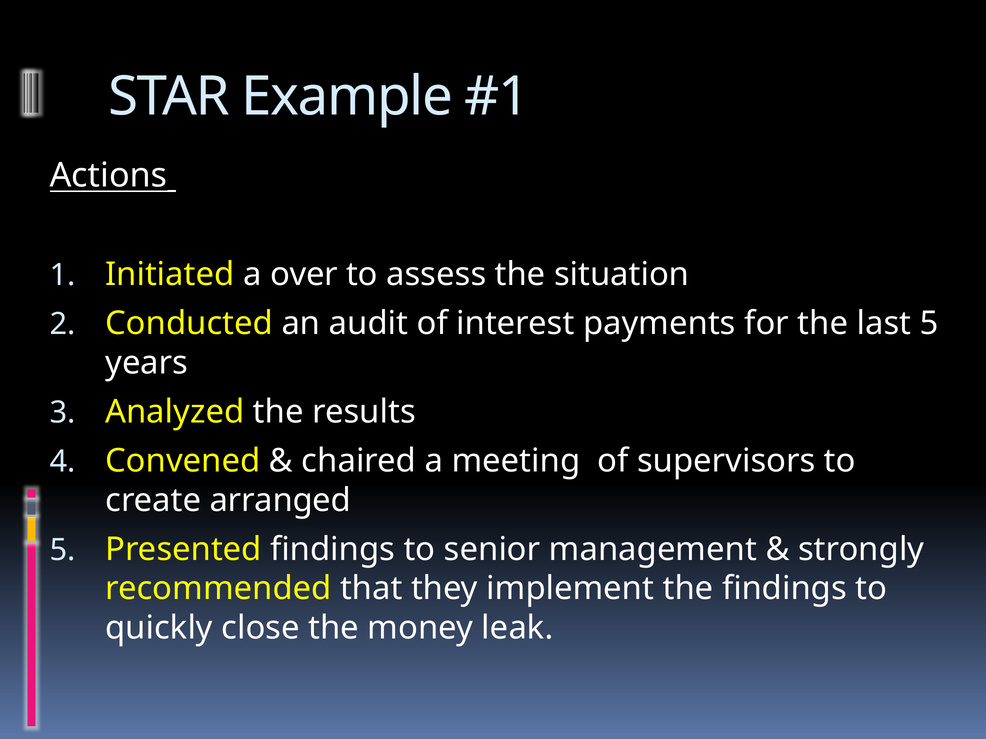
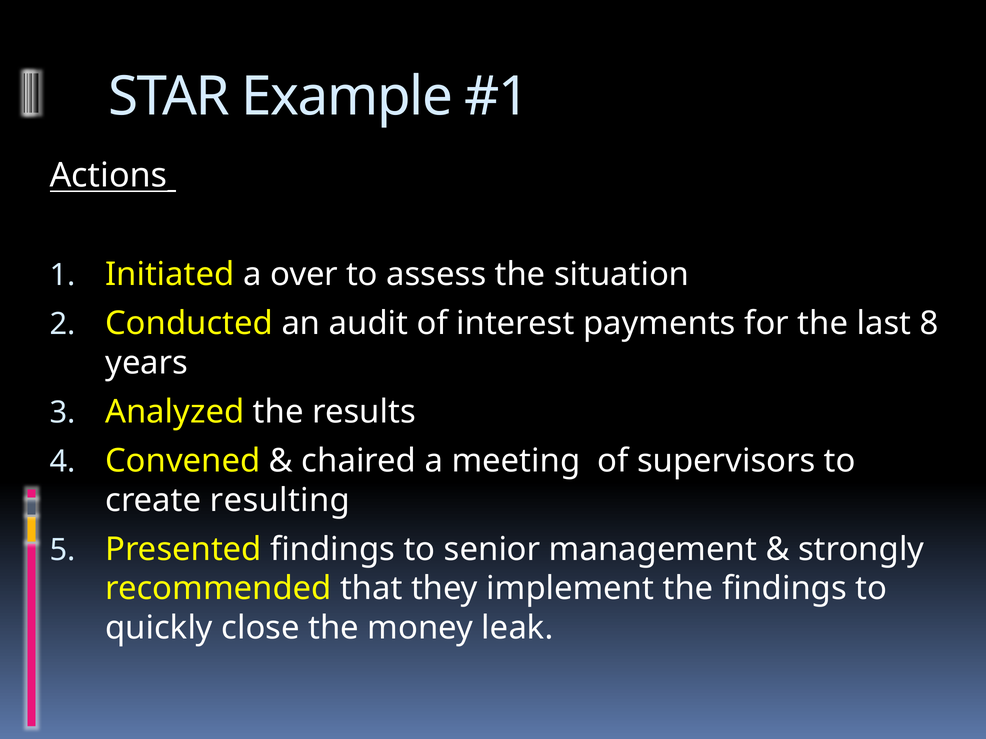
last 5: 5 -> 8 (929, 324)
arranged: arranged -> resulting (280, 501)
